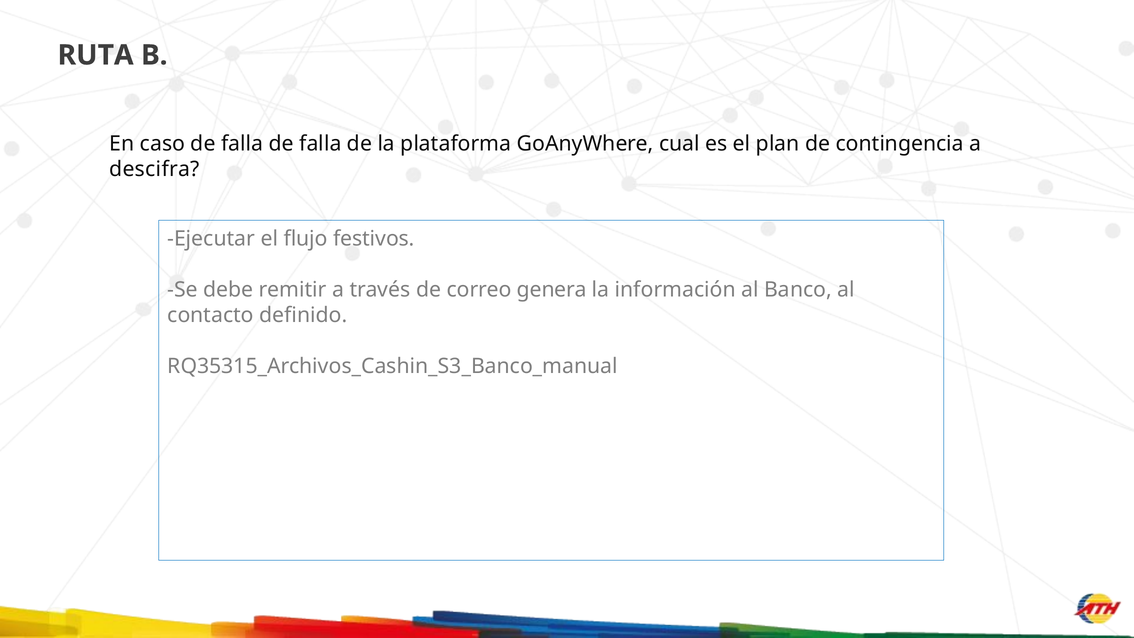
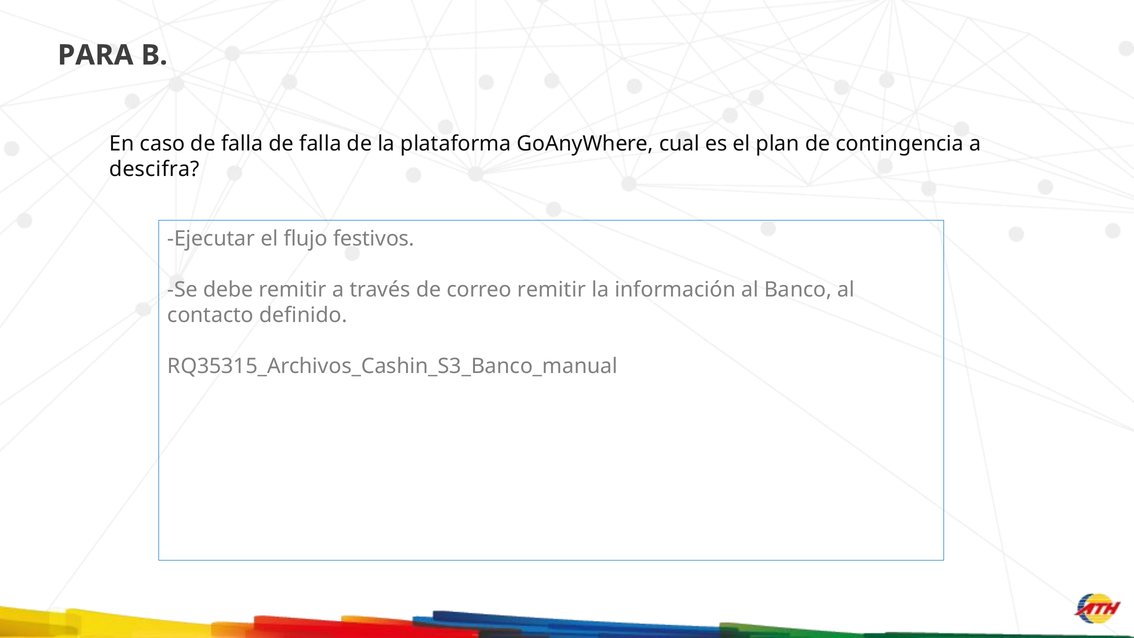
RUTA: RUTA -> PARA (95, 55)
correo genera: genera -> remitir (552, 290)
